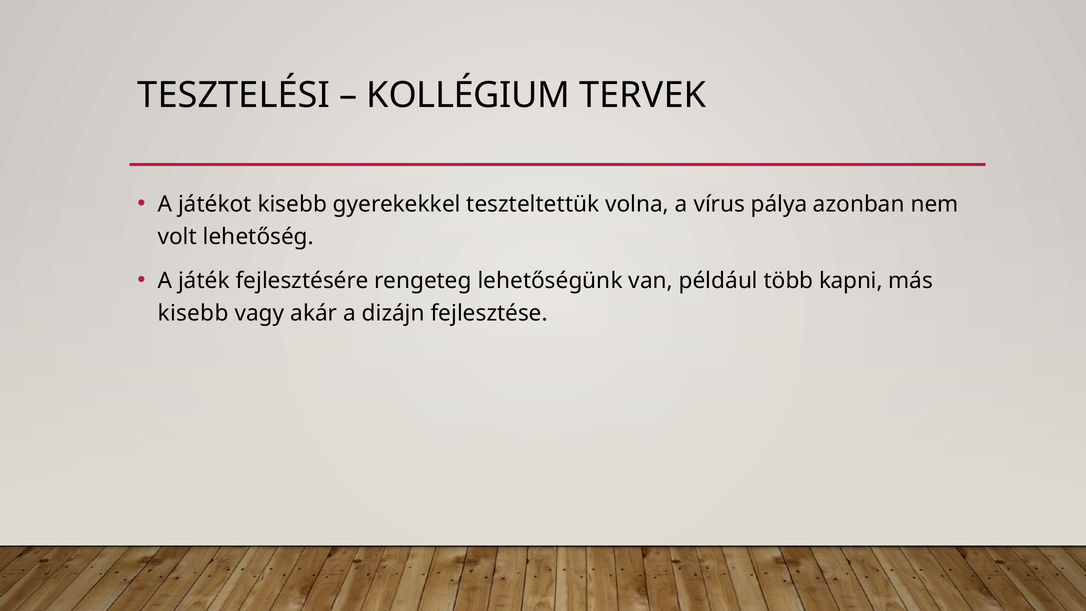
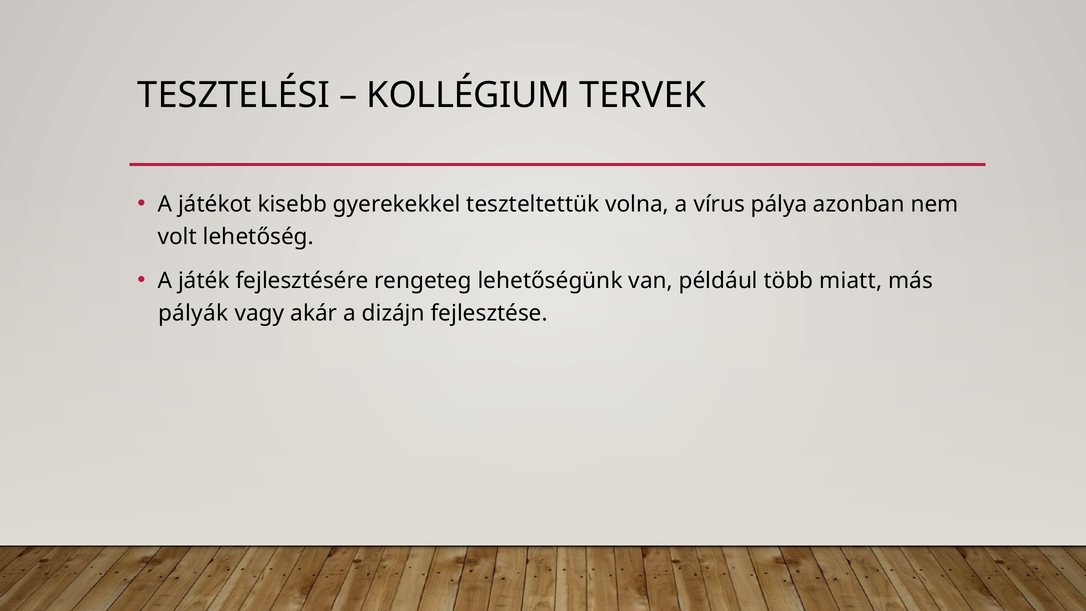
kapni: kapni -> miatt (851, 281)
kisebb: kisebb -> pályák (193, 313)
